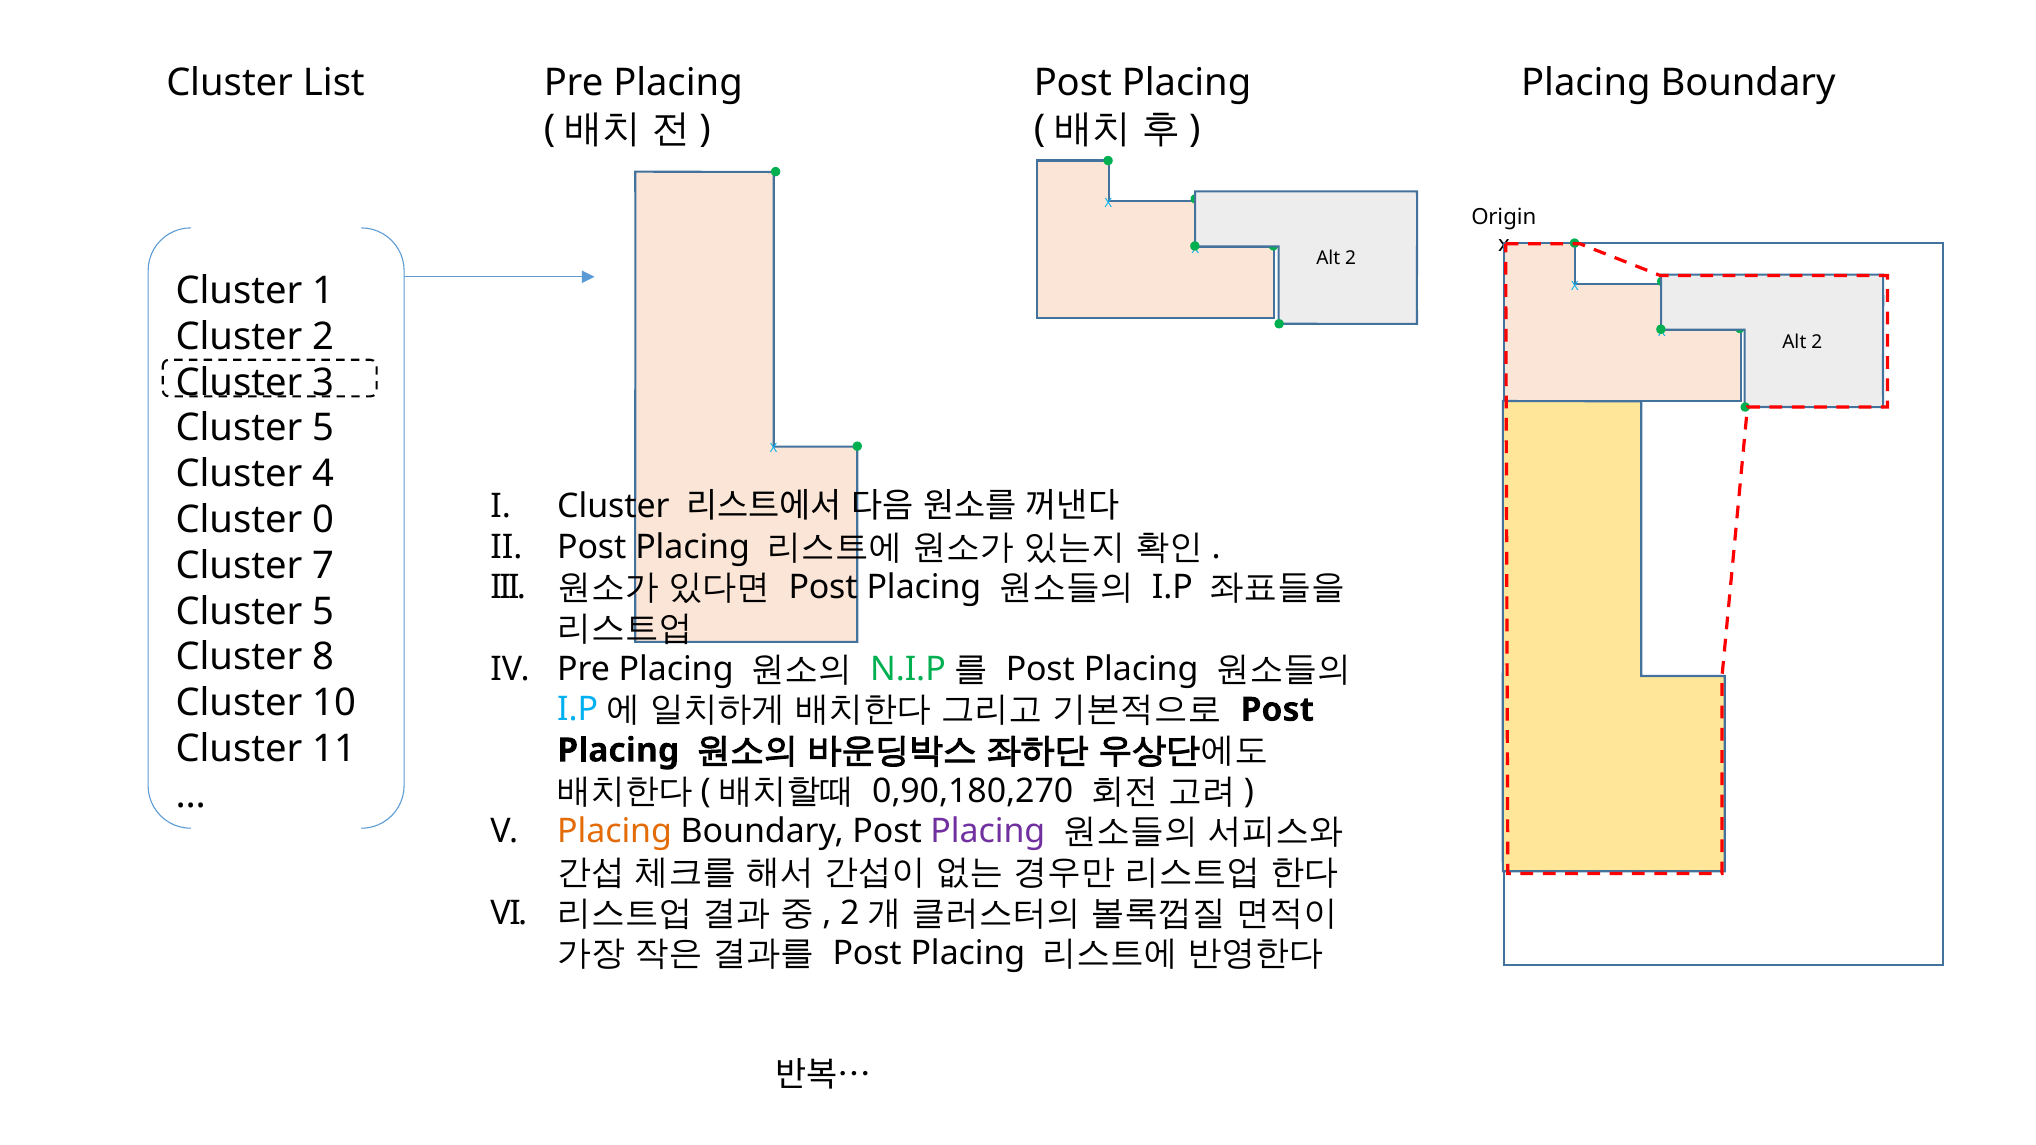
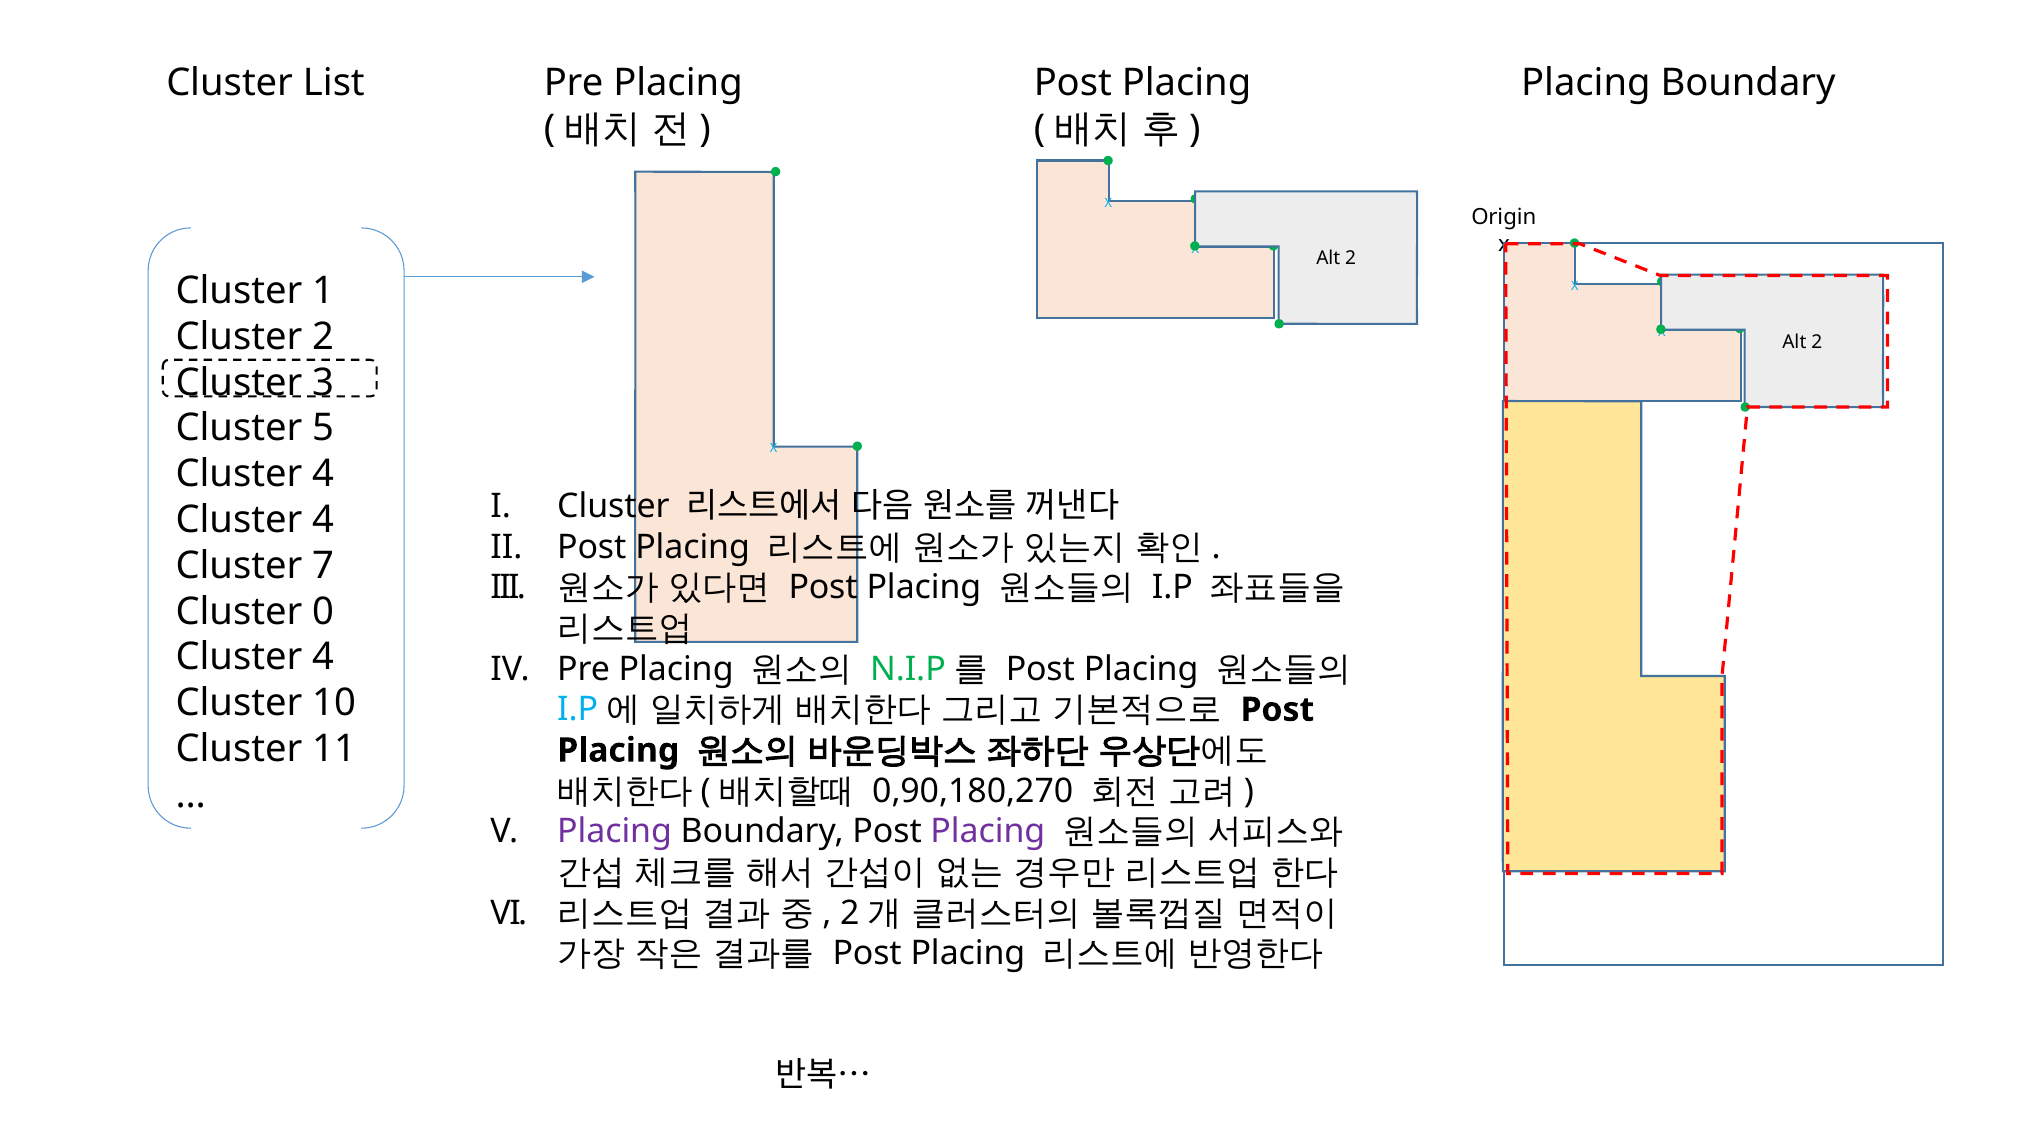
0: 0 -> 4 (323, 520)
5: 5 -> 0 (323, 612)
8: 8 -> 4 (323, 657)
Placing colour: orange -> purple (615, 832)
